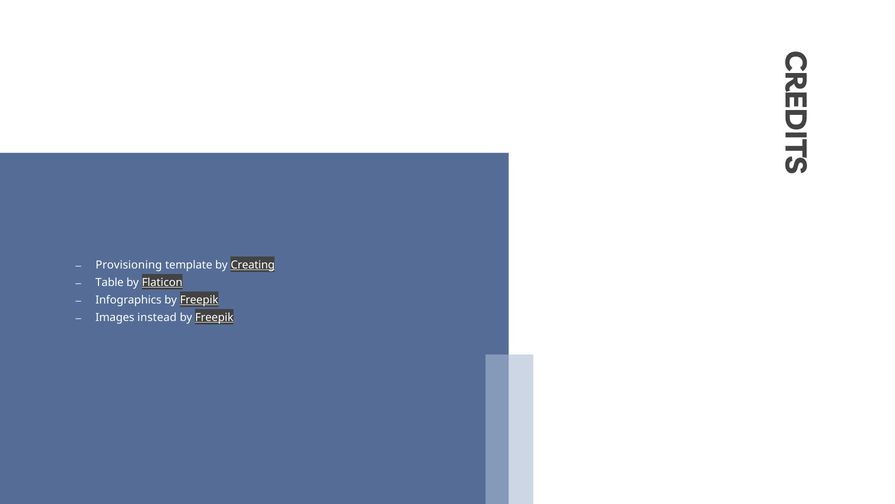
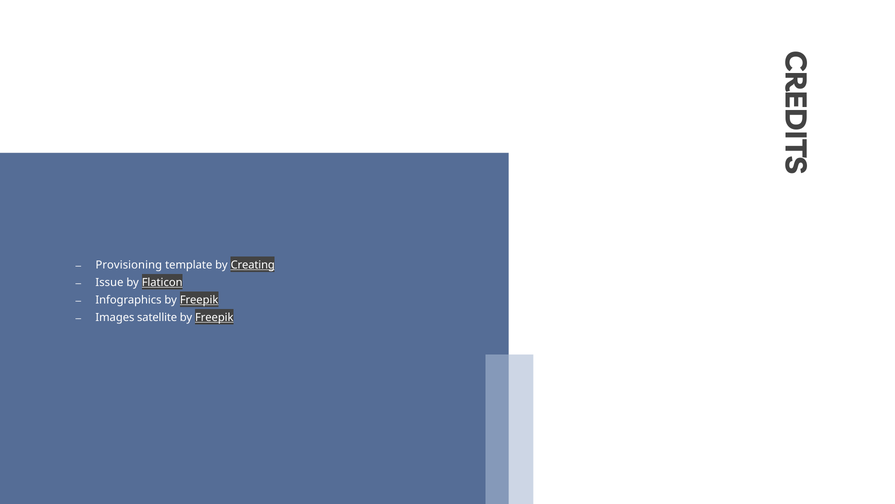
Table: Table -> Issue (109, 282)
instead: instead -> satellite (157, 317)
